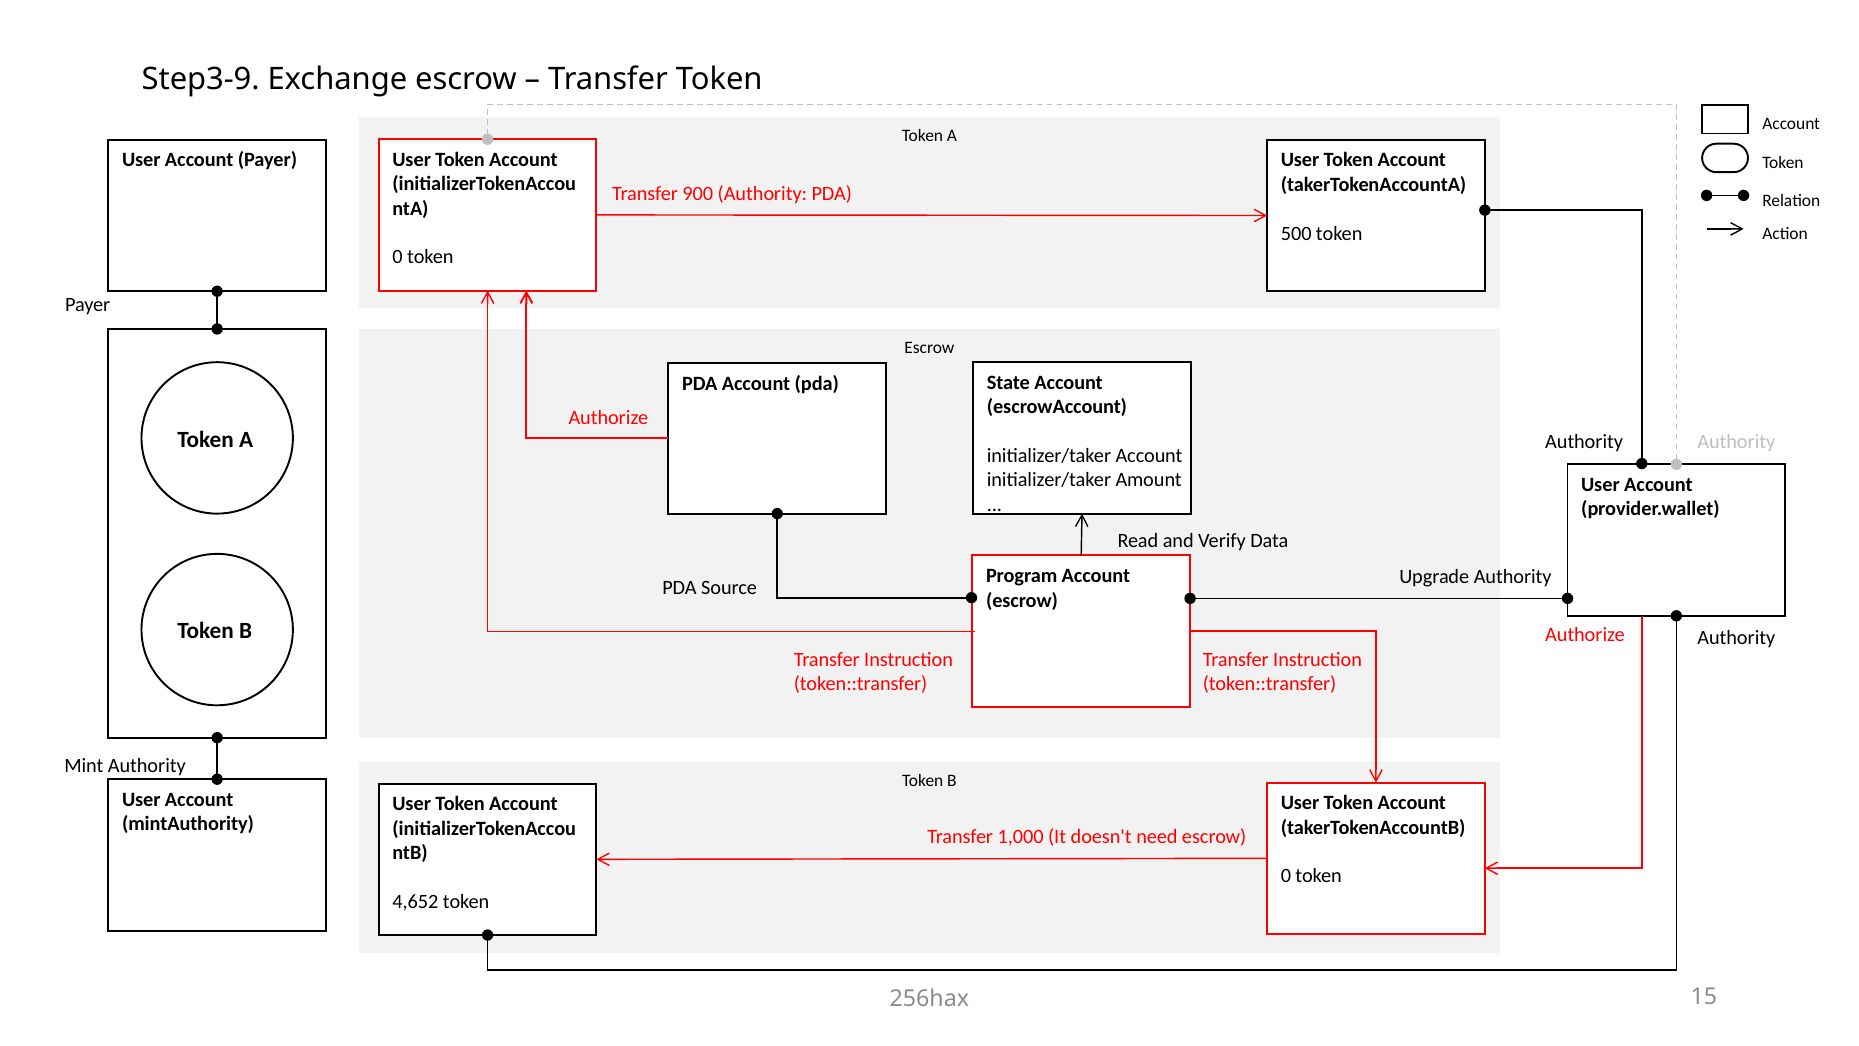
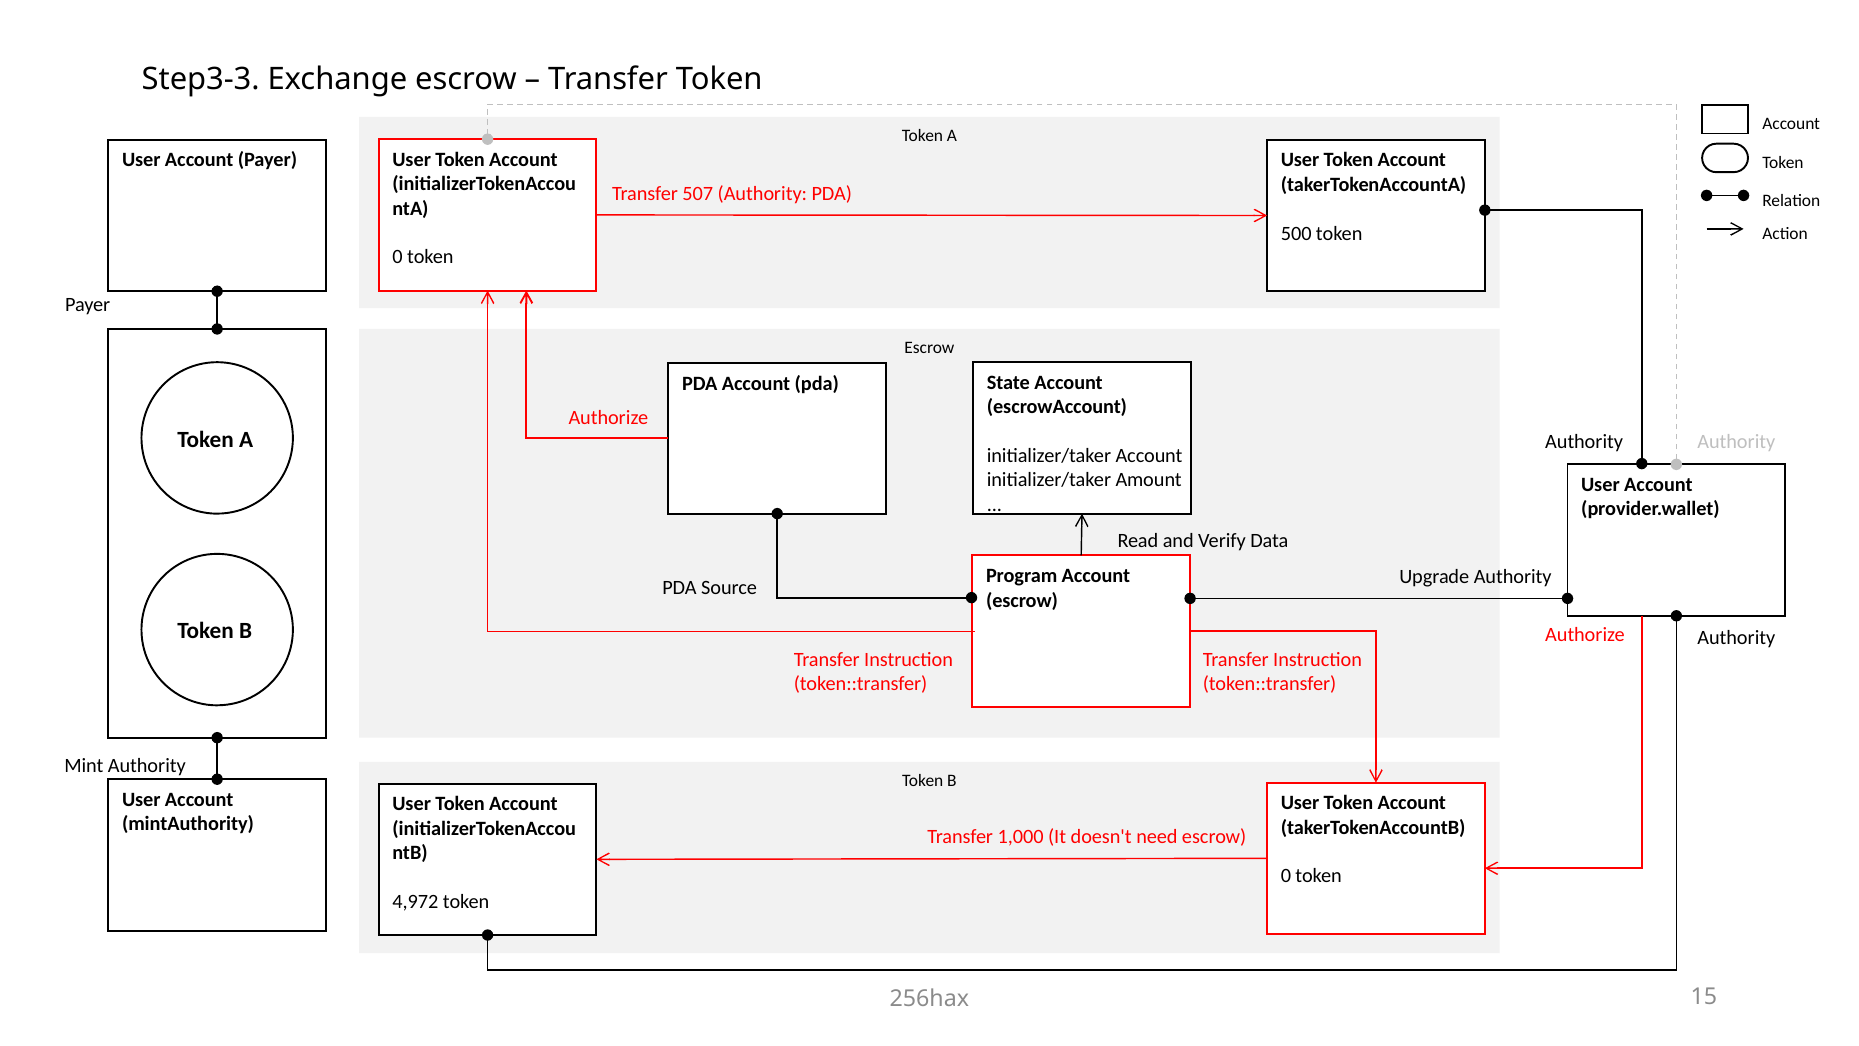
Step3-9: Step3-9 -> Step3-3 (201, 80)
900: 900 -> 507 (698, 193)
4,652: 4,652 -> 4,972 (415, 901)
